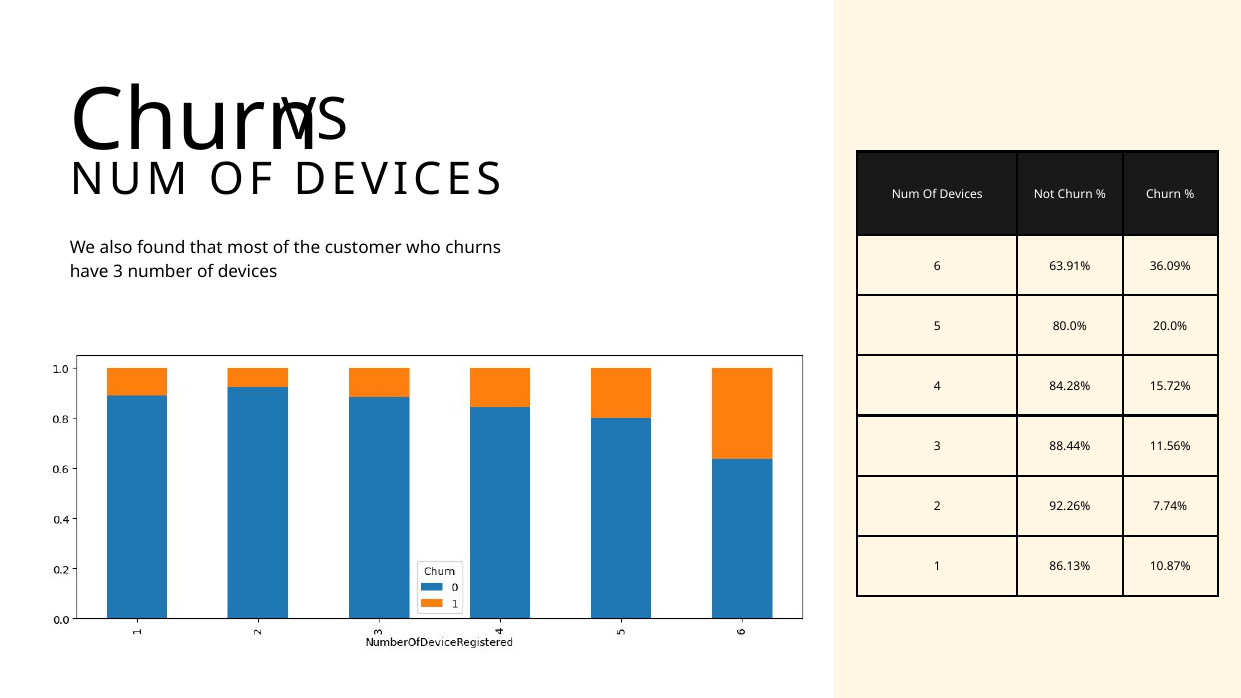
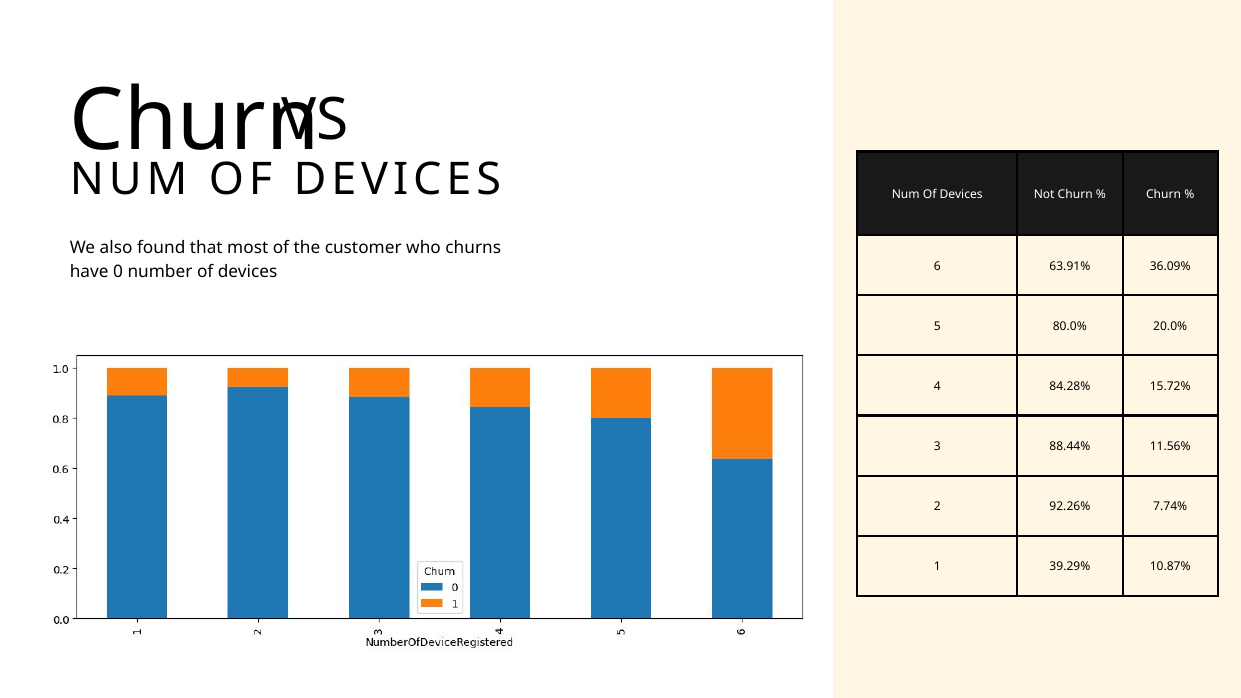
have 3: 3 -> 0 (118, 272)
86.13%: 86.13% -> 39.29% (1070, 567)
